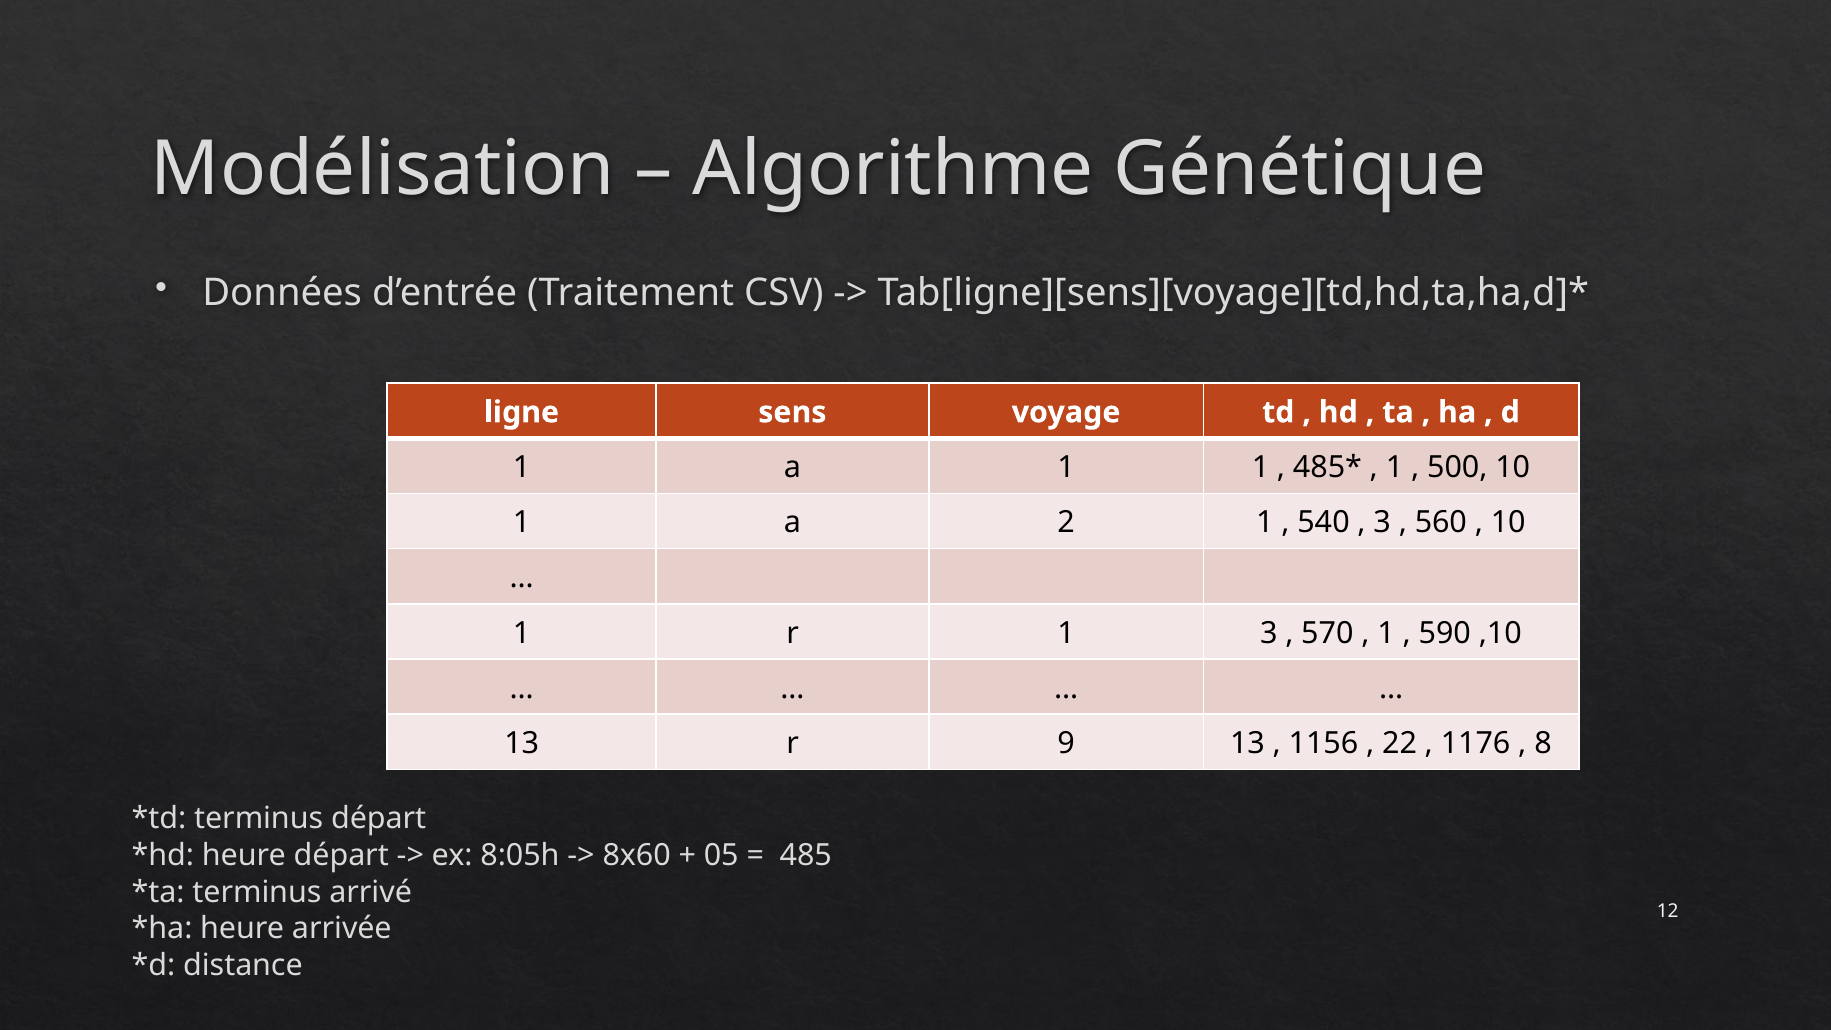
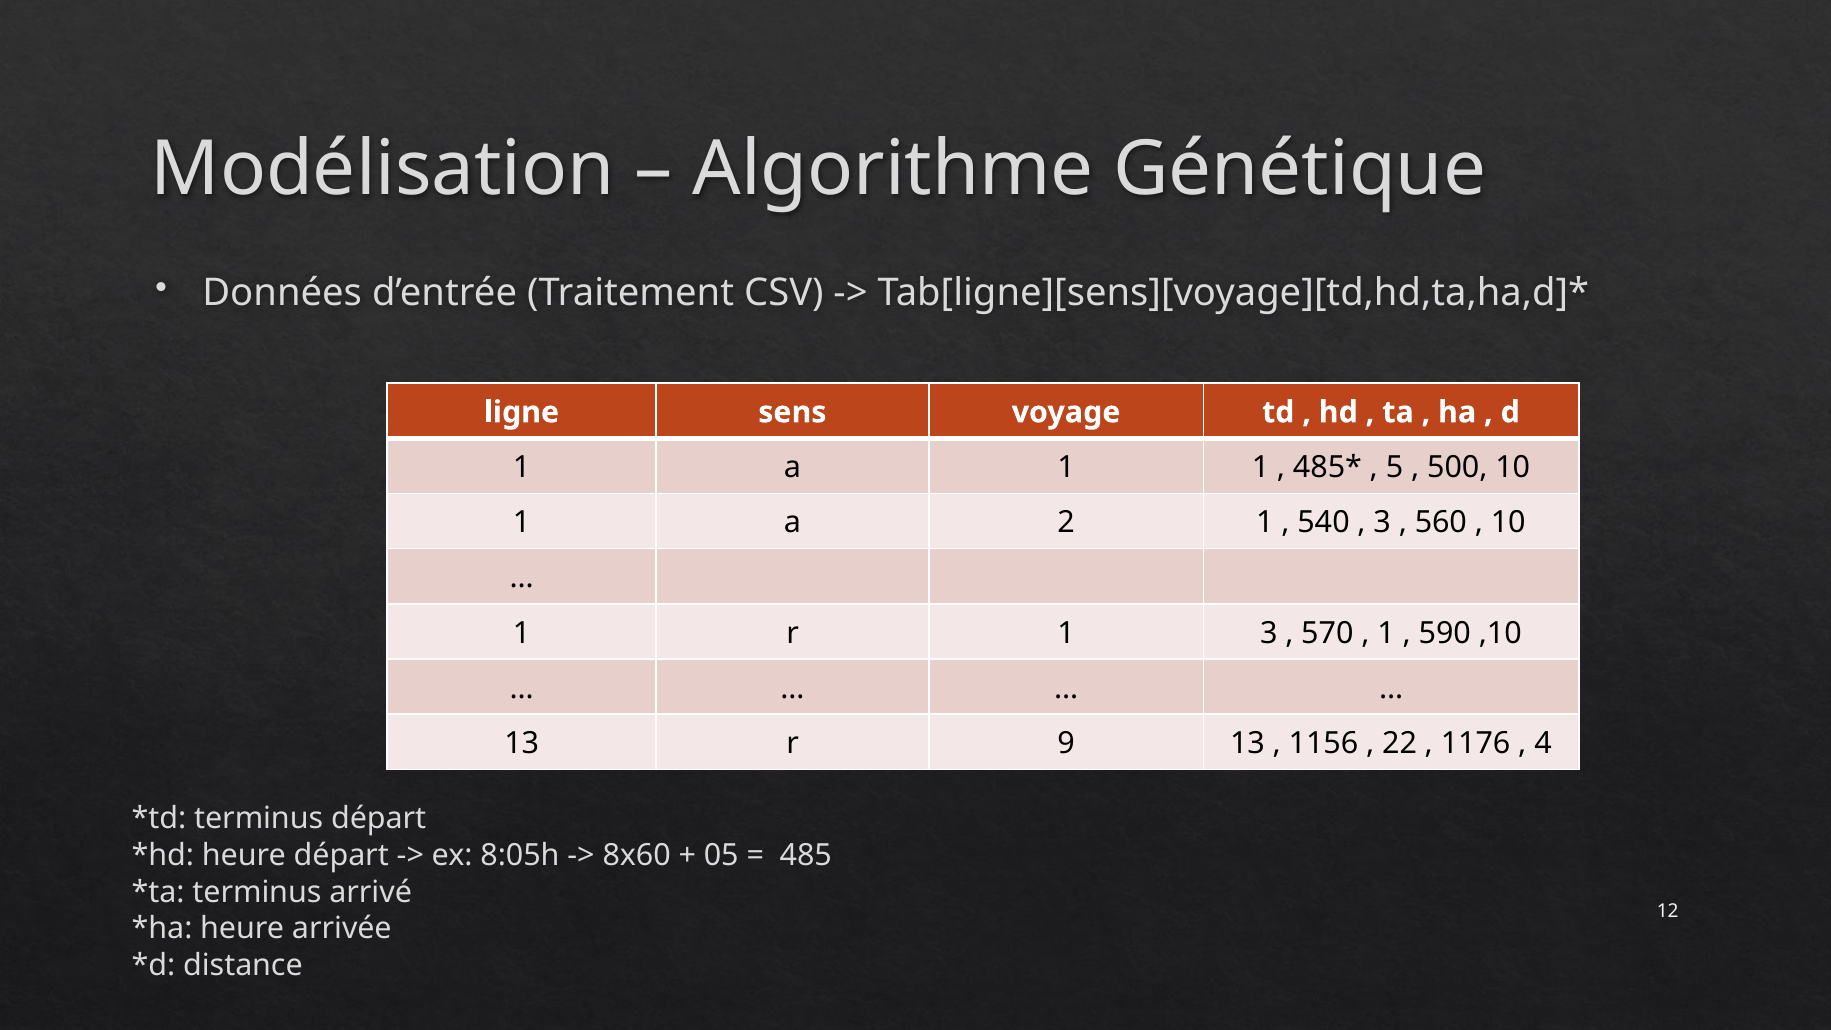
1: 1 -> 5 (1395, 467)
8: 8 -> 4 (1543, 743)
